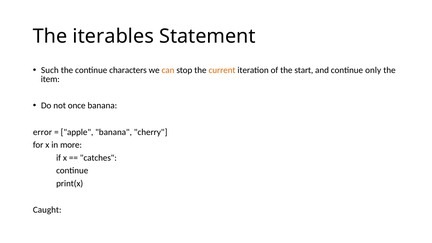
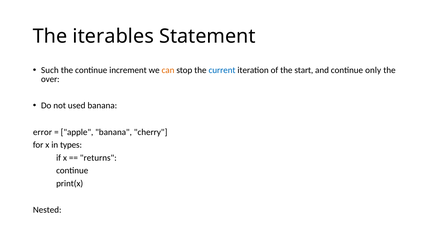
characters: characters -> increment (128, 70)
current colour: orange -> blue (222, 70)
item: item -> over (50, 79)
once: once -> used (77, 106)
more: more -> types (71, 145)
catches: catches -> returns (98, 158)
Caught: Caught -> Nested (47, 210)
